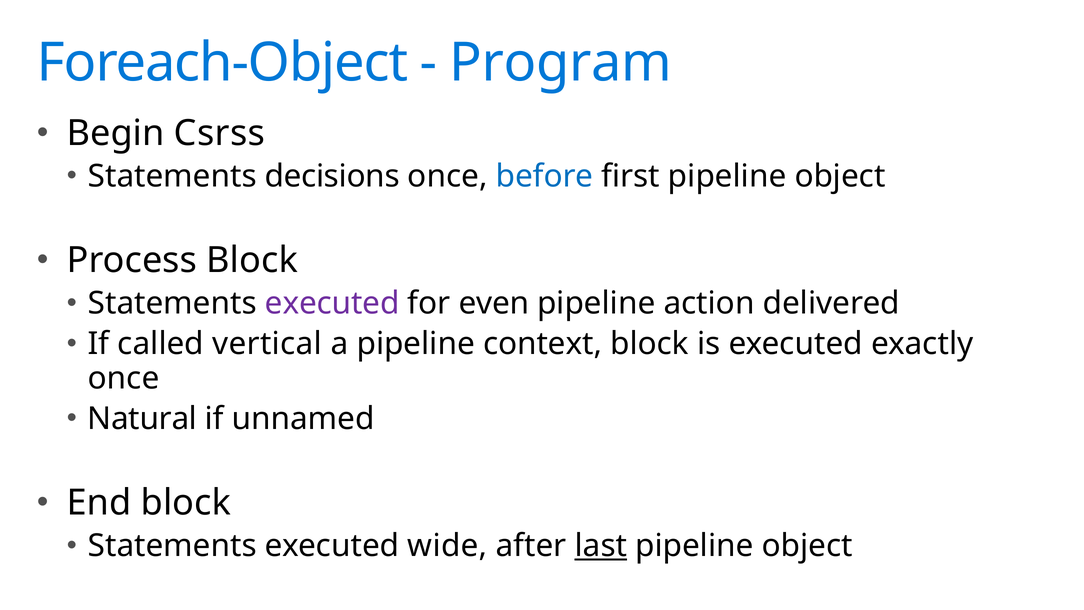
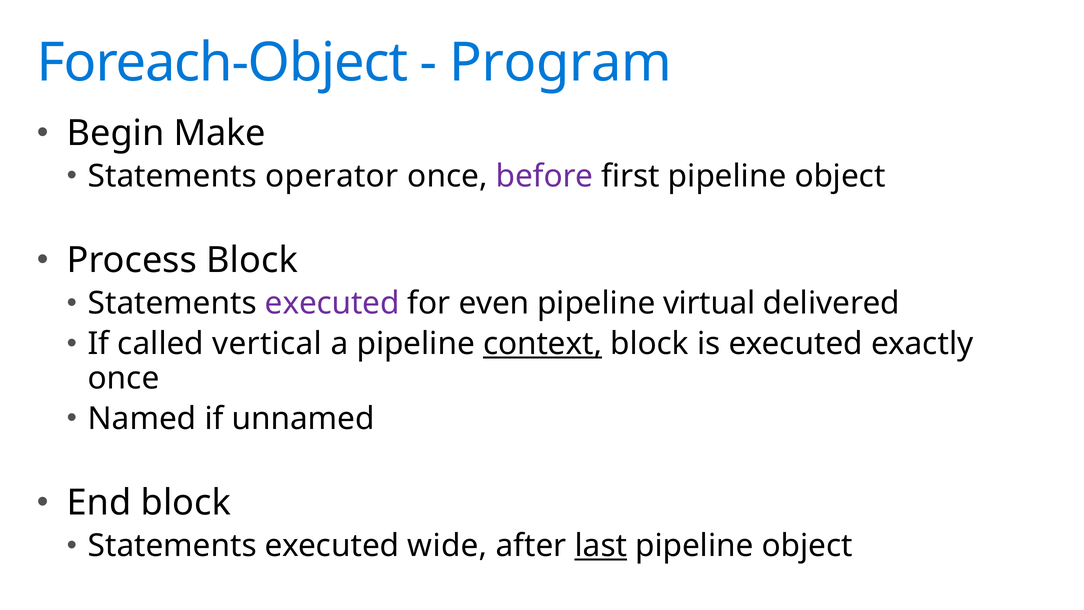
Csrss: Csrss -> Make (220, 133)
decisions: decisions -> operator (332, 176)
before colour: blue -> purple (545, 176)
action: action -> virtual (709, 303)
context underline: none -> present (543, 344)
Natural: Natural -> Named (142, 419)
